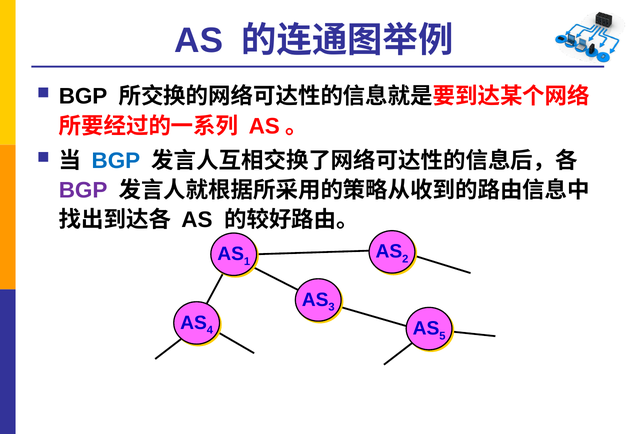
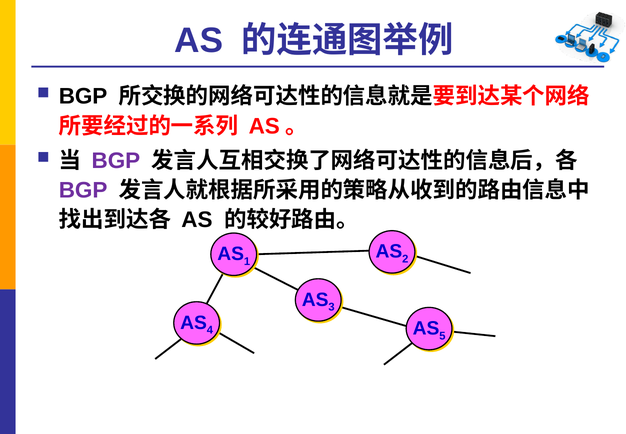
BGP colour: blue -> purple (116, 160)
